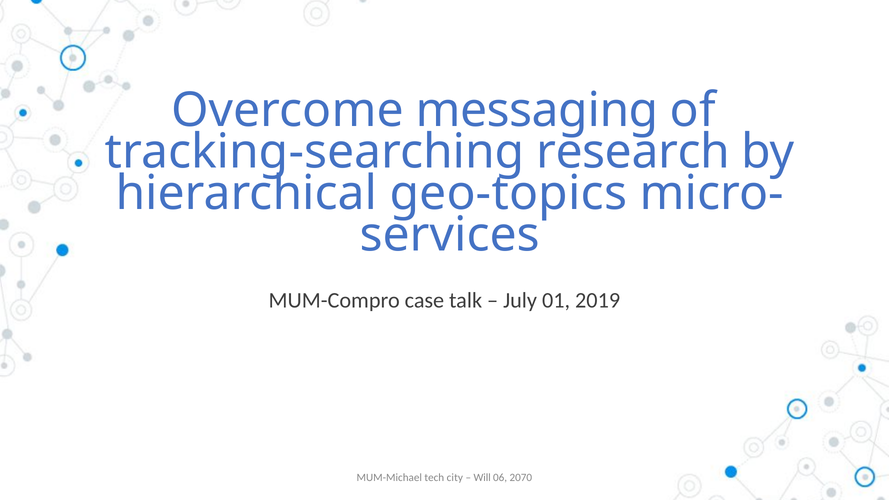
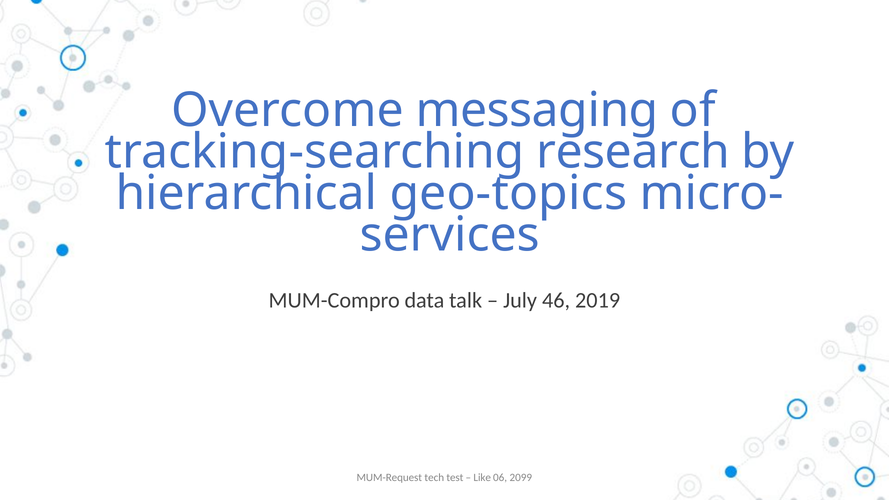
case: case -> data (424, 301)
01: 01 -> 46 (556, 301)
MUM-Michael: MUM-Michael -> MUM-Request (389, 478)
city: city -> test (455, 478)
Will: Will -> Like (482, 478)
2070: 2070 -> 2099 (521, 478)
